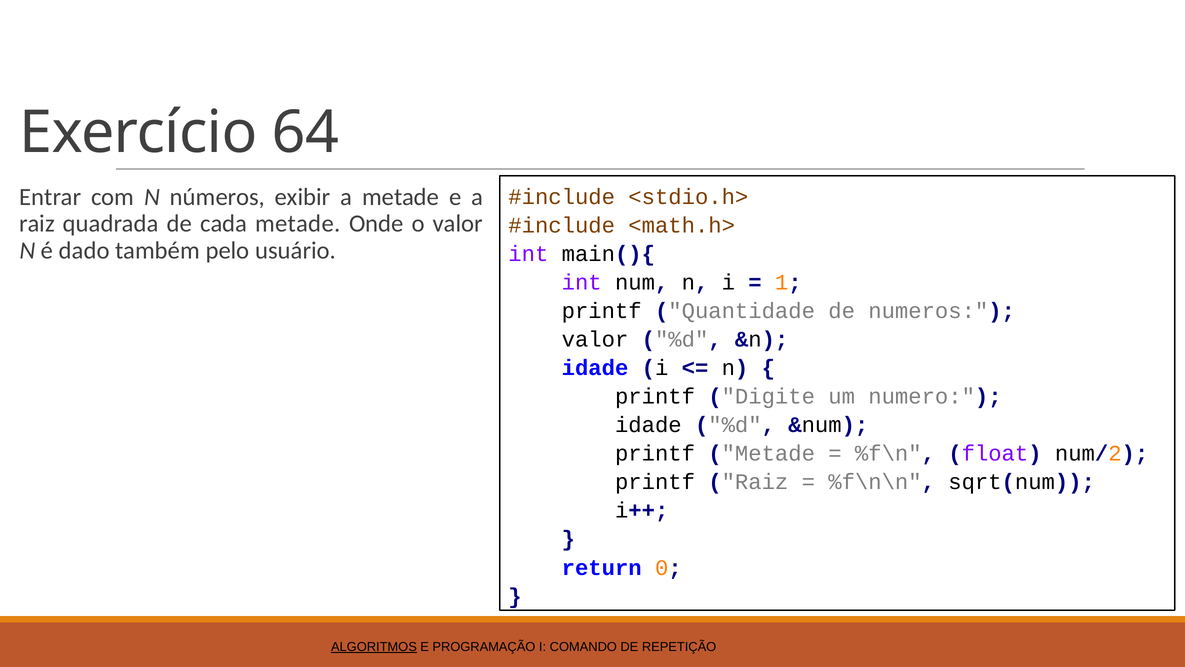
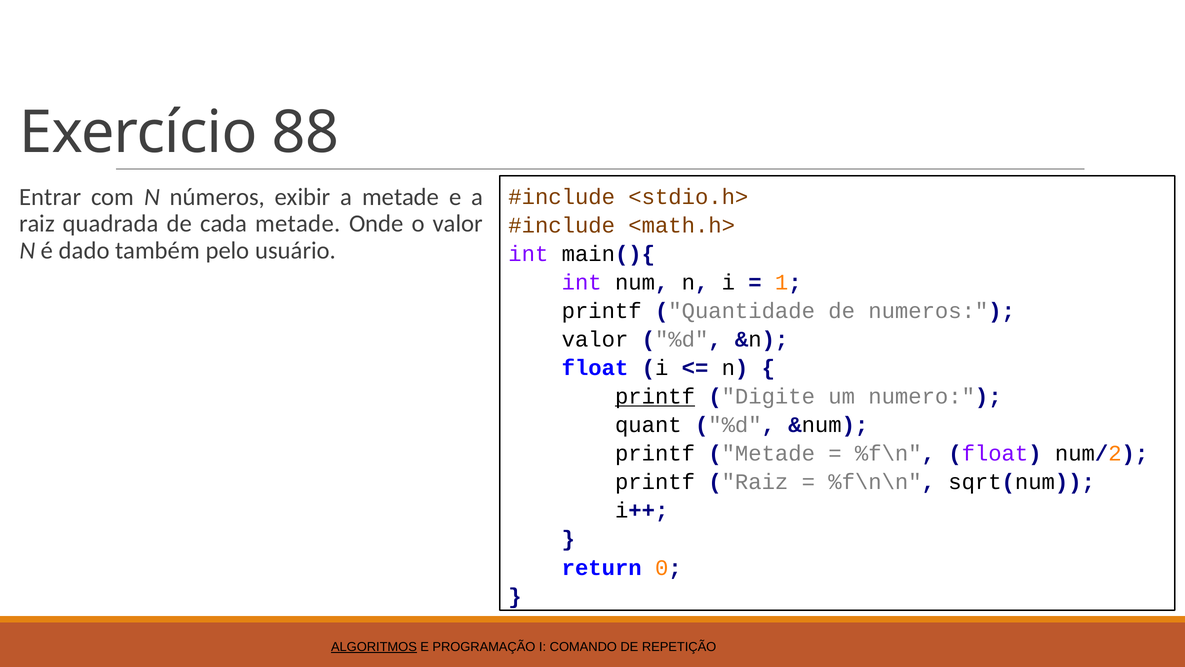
64: 64 -> 88 (305, 133)
idade: idade -> float (595, 368)
printf underline: none -> present (655, 396)
idade: idade -> quant (648, 425)
